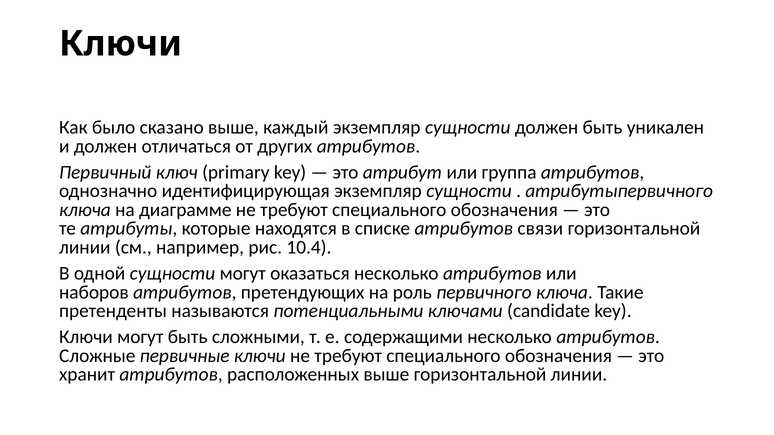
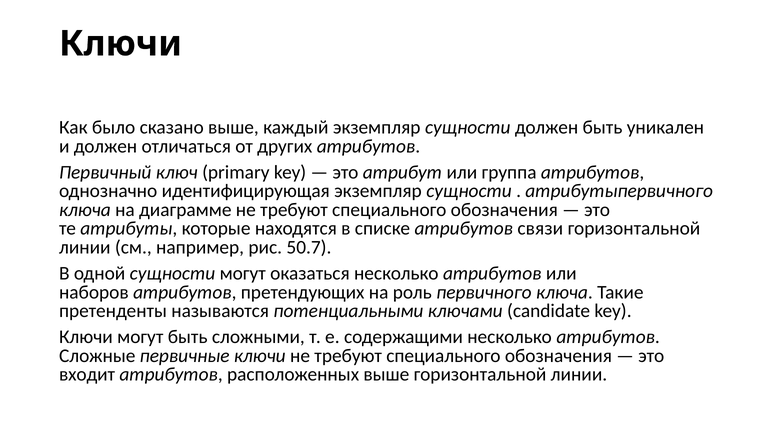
10.4: 10.4 -> 50.7 (309, 248)
хранит: хранит -> входит (87, 375)
